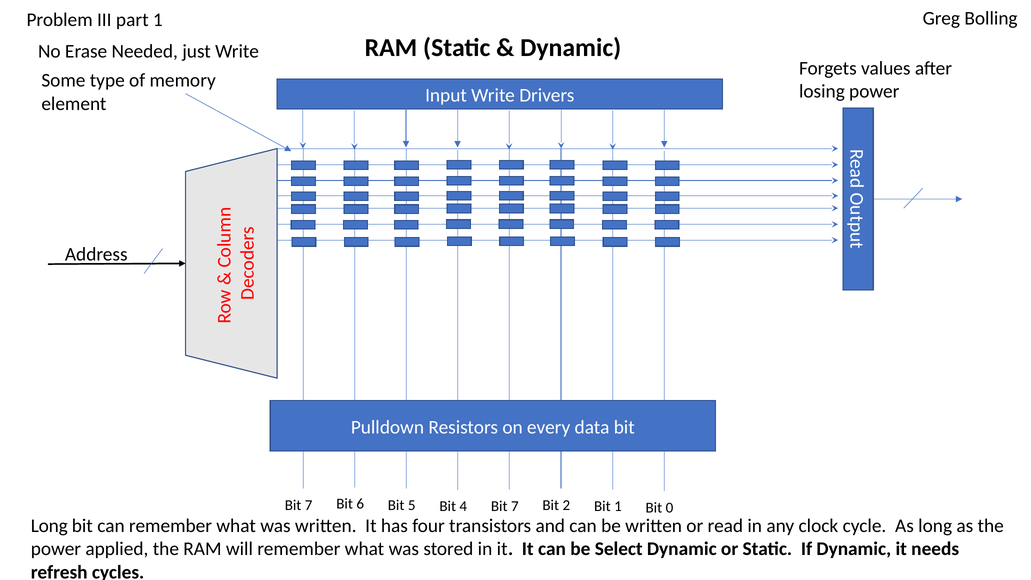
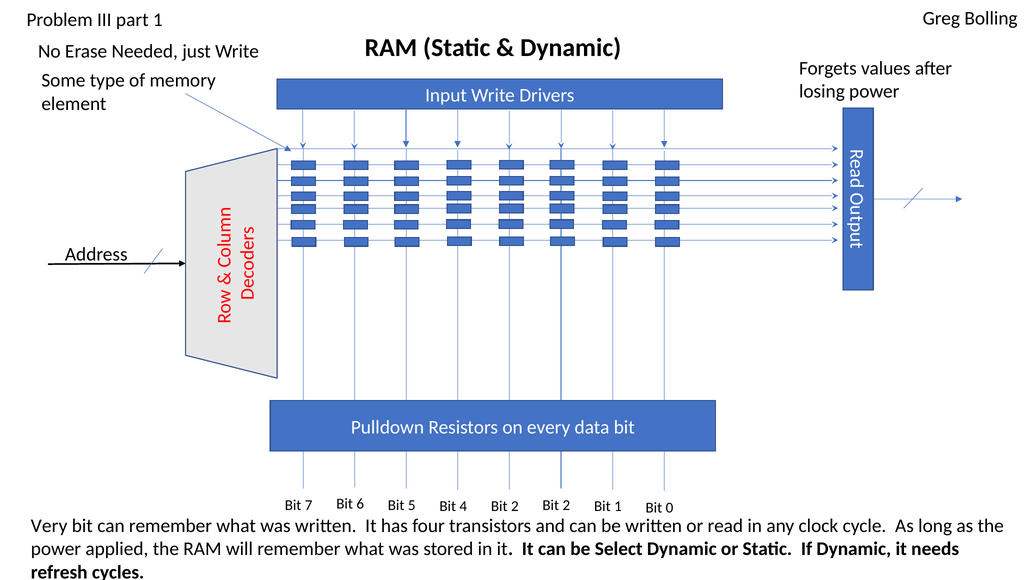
4 Bit 7: 7 -> 2 (515, 506)
Long: Long -> Very (49, 526)
